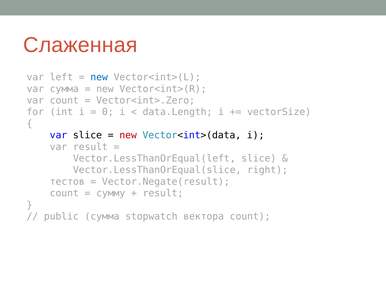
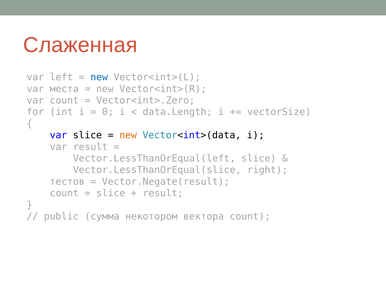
var сумма: сумма -> места (64, 89)
new colour: red -> orange (128, 135)
сумму: сумму -> slice (111, 193)
stopwatch: stopwatch -> некотором (151, 216)
